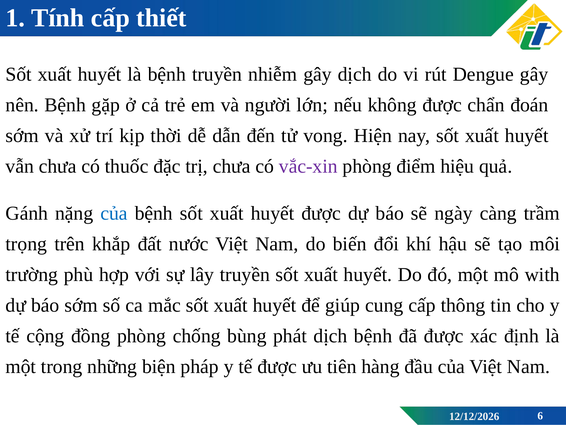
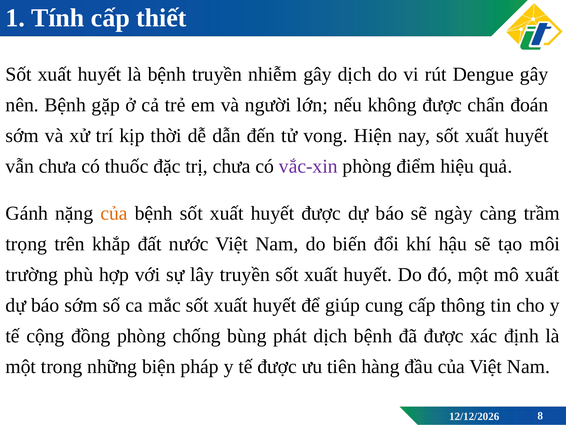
của colour: blue -> orange (114, 213)
mô with: with -> xuất (542, 274)
6: 6 -> 8 (540, 415)
